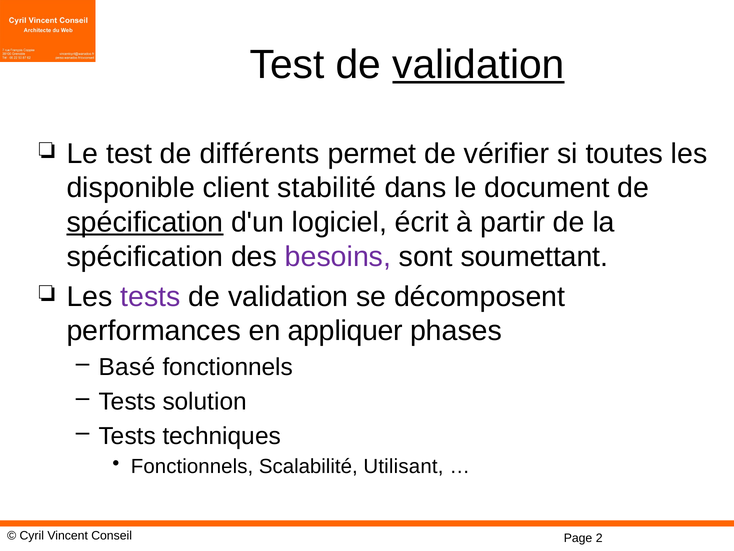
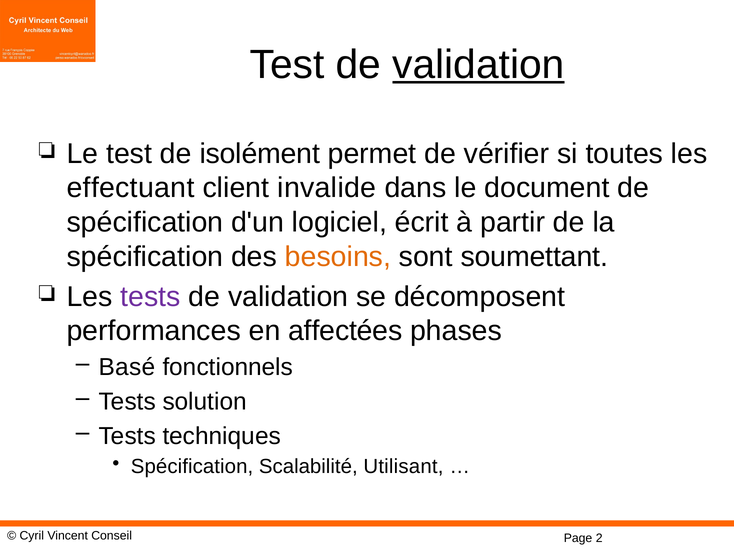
différents: différents -> isolément (260, 154)
disponible: disponible -> effectuant (131, 188)
stabilité: stabilité -> invalide (327, 188)
spécification underline: present -> none (145, 222)
besoins colour: purple -> orange (338, 256)
appliquer: appliquer -> affectées (345, 331)
Fonctionnels: Fonctionnels -> Spécification (192, 466)
